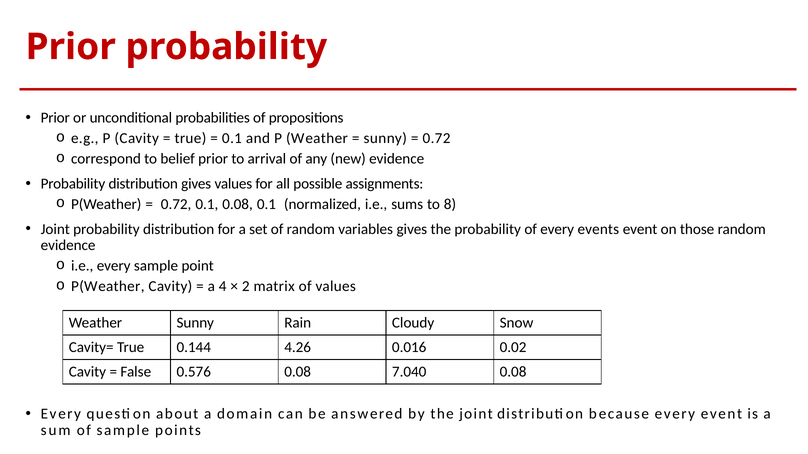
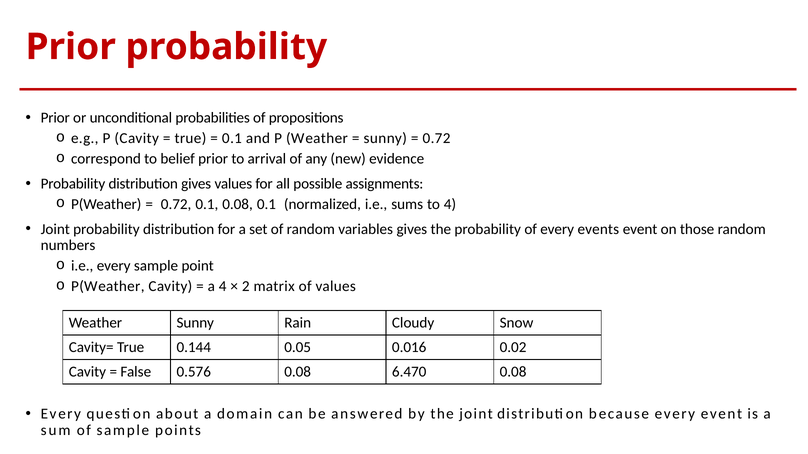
to 8: 8 -> 4 (450, 204)
evidence: evidence -> numbers (68, 246)
4.26: 4.26 -> 0.05 (298, 348)
7.040: 7.040 -> 6.470 (409, 372)
